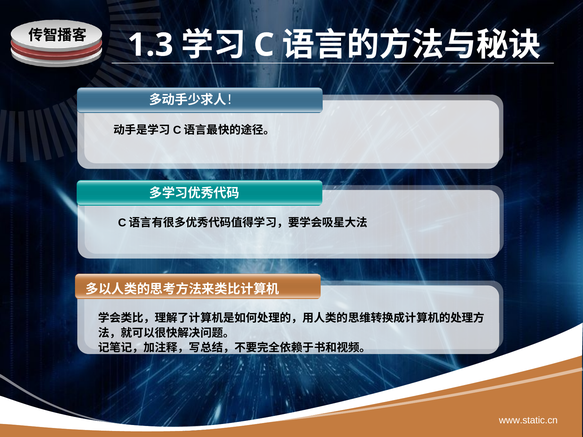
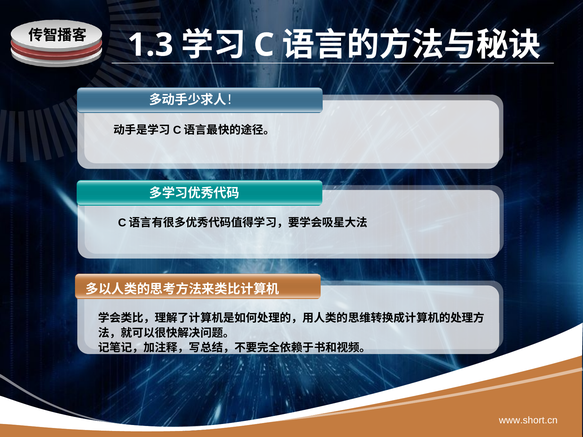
www.static.cn: www.static.cn -> www.short.cn (528, 421)
